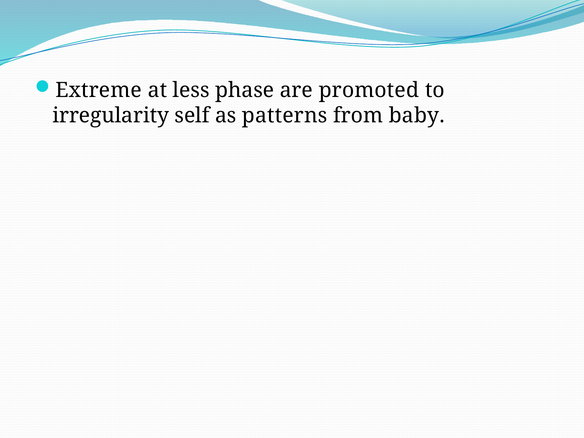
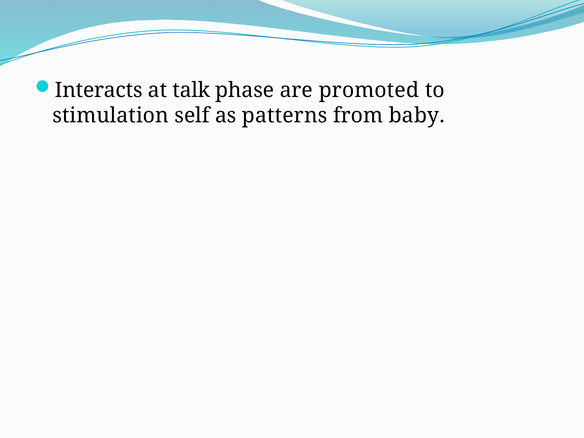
Extreme: Extreme -> Interacts (99, 90)
less: less -> talk (191, 90)
irregularity: irregularity -> stimulation (111, 116)
